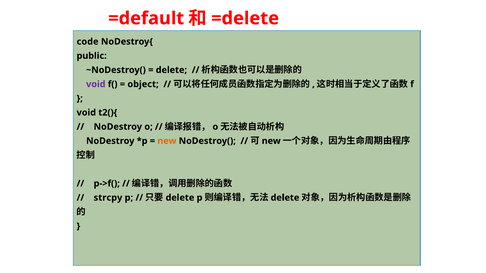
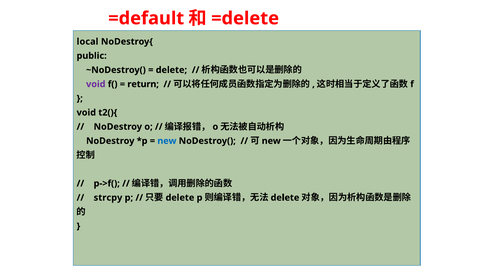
code: code -> local (88, 42)
object: object -> return (143, 84)
new colour: orange -> blue (167, 141)
